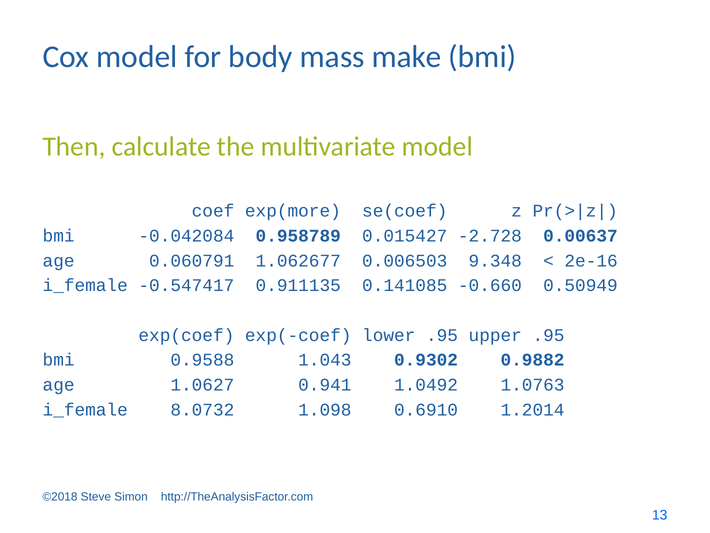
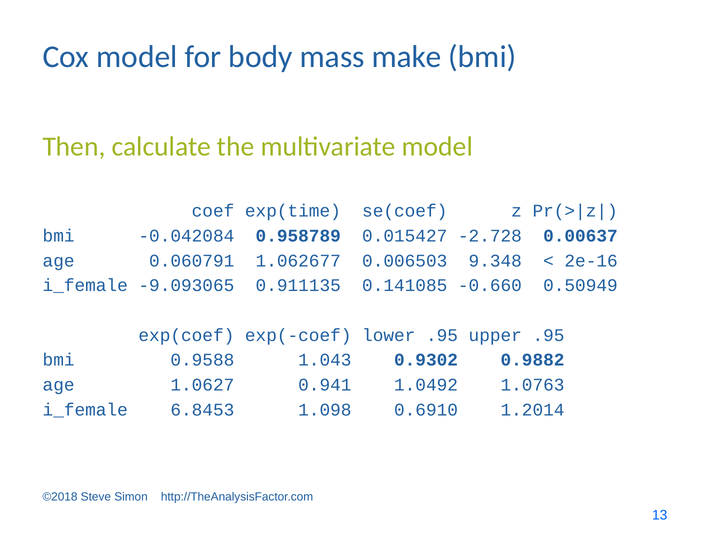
exp(more: exp(more -> exp(time (293, 211)
-0.547417: -0.547417 -> -9.093065 (186, 285)
8.0732: 8.0732 -> 6.8453 (202, 409)
